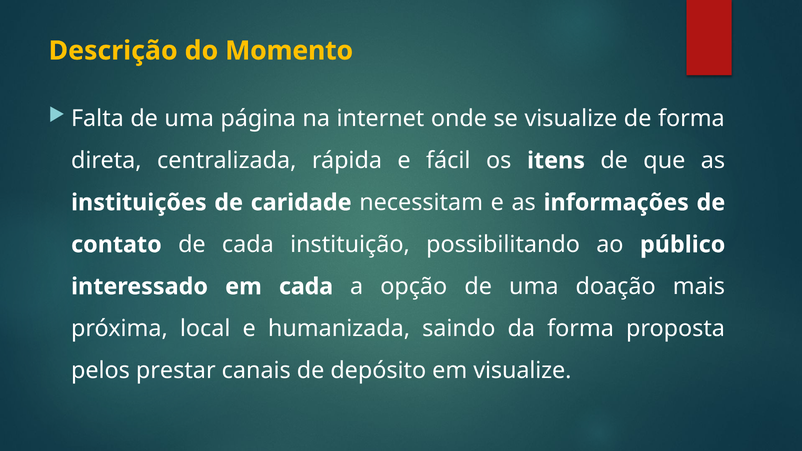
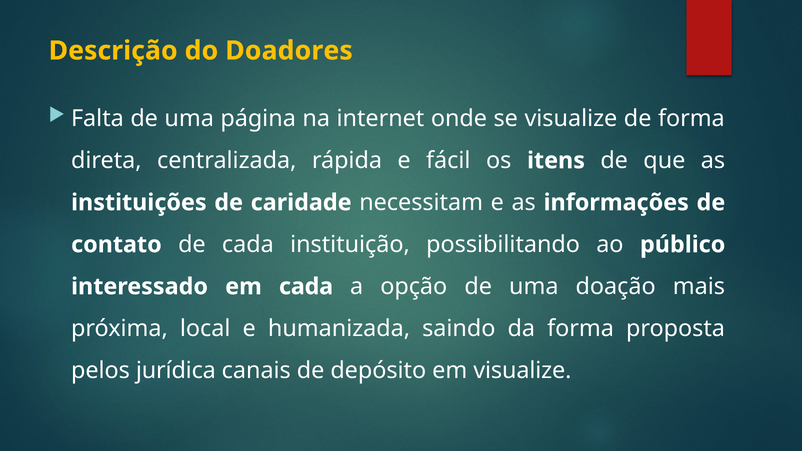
Momento: Momento -> Doadores (289, 51)
prestar: prestar -> jurídica (176, 371)
